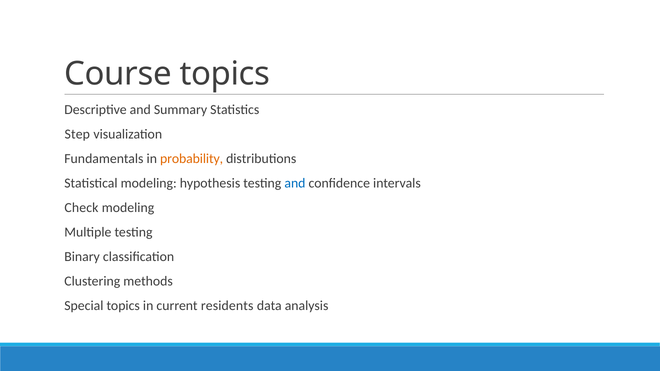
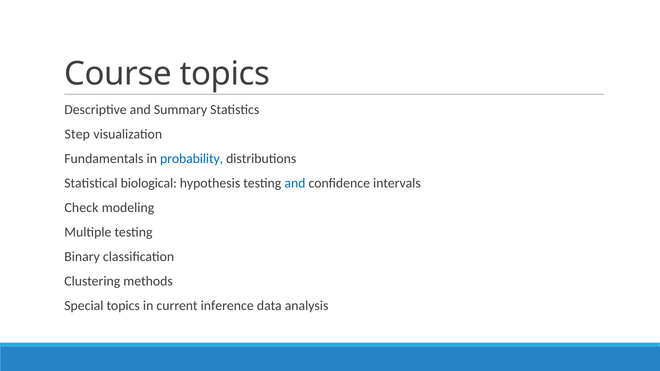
probability colour: orange -> blue (192, 159)
Statistical modeling: modeling -> biological (149, 183)
residents: residents -> inference (227, 306)
